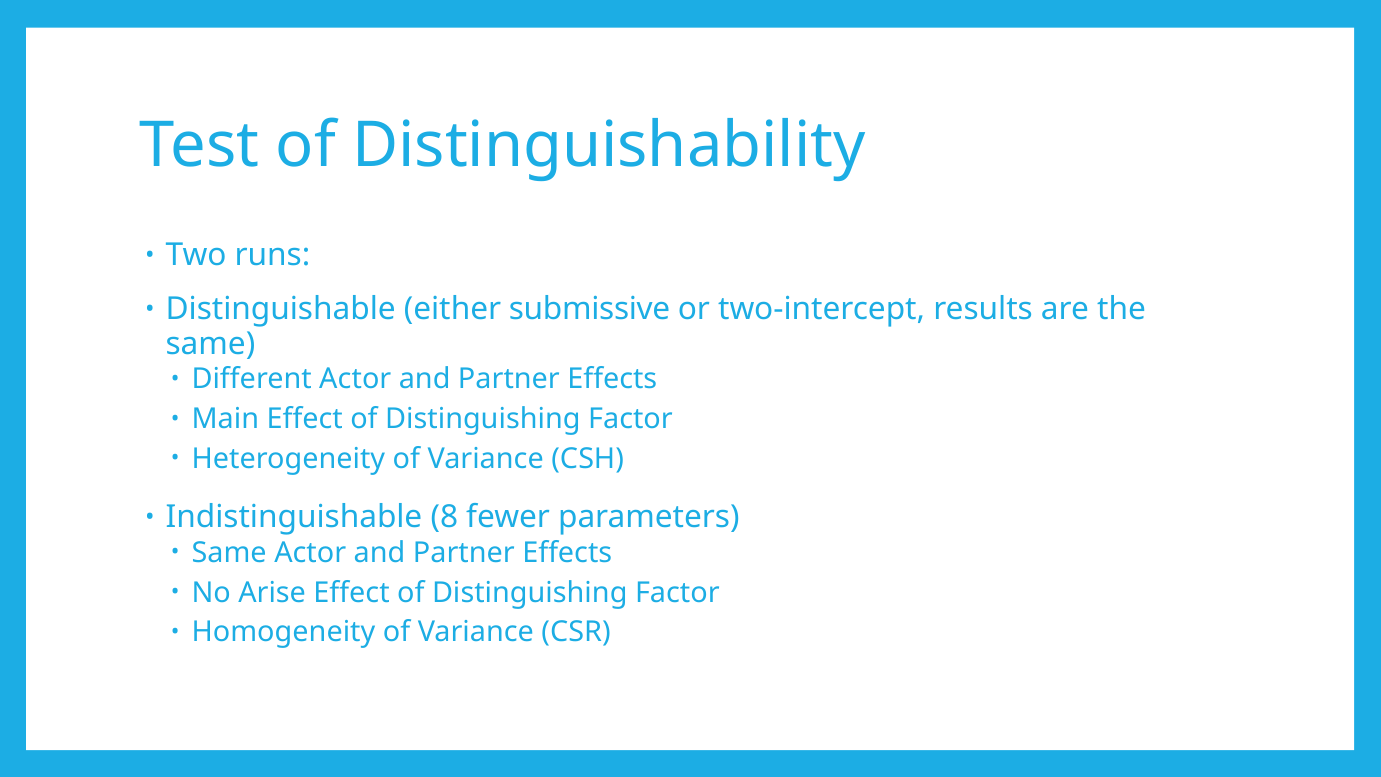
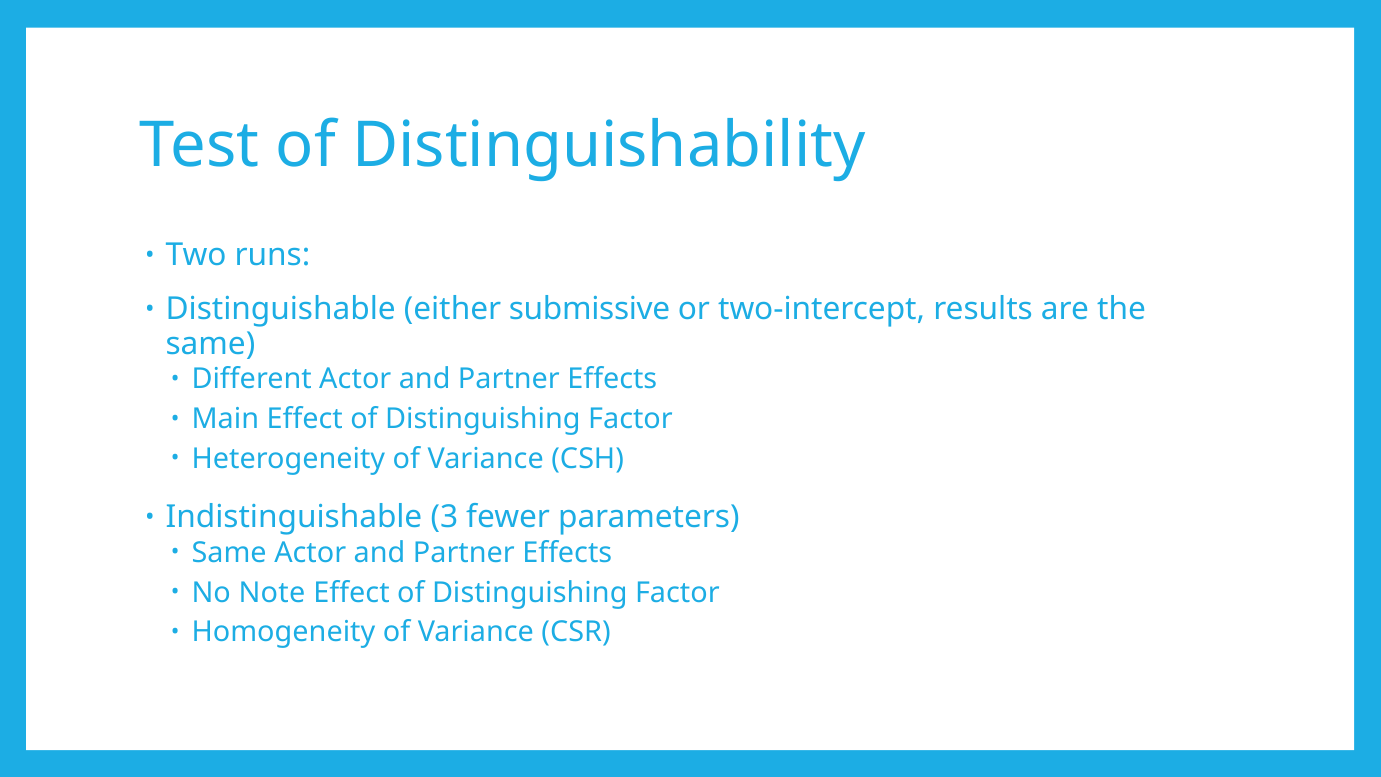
8: 8 -> 3 (444, 517)
Arise: Arise -> Note (272, 592)
